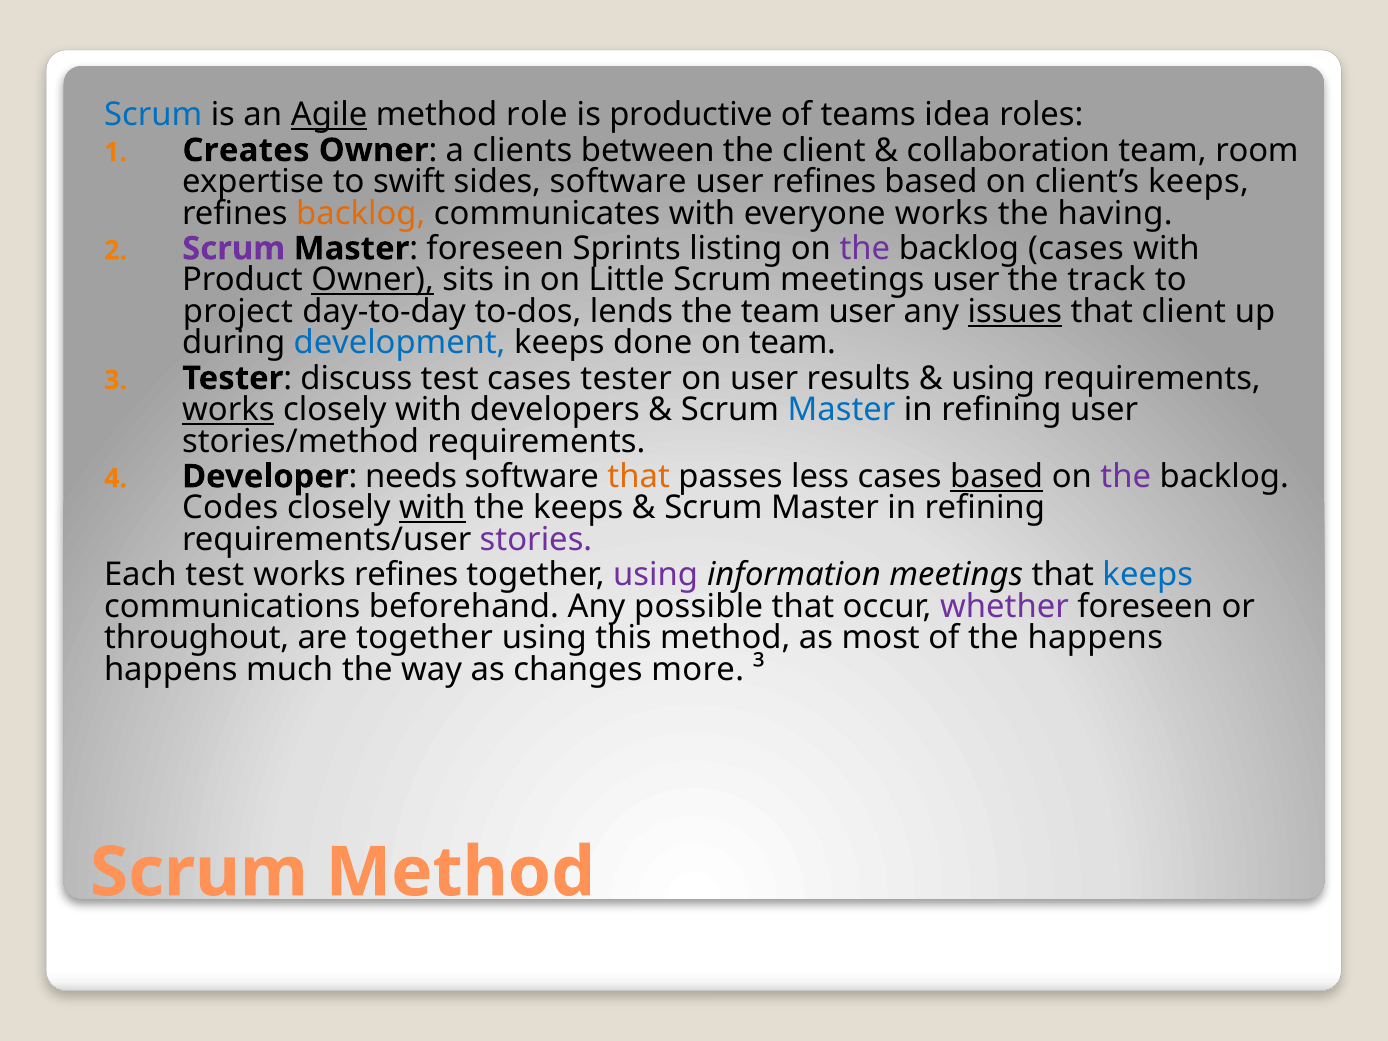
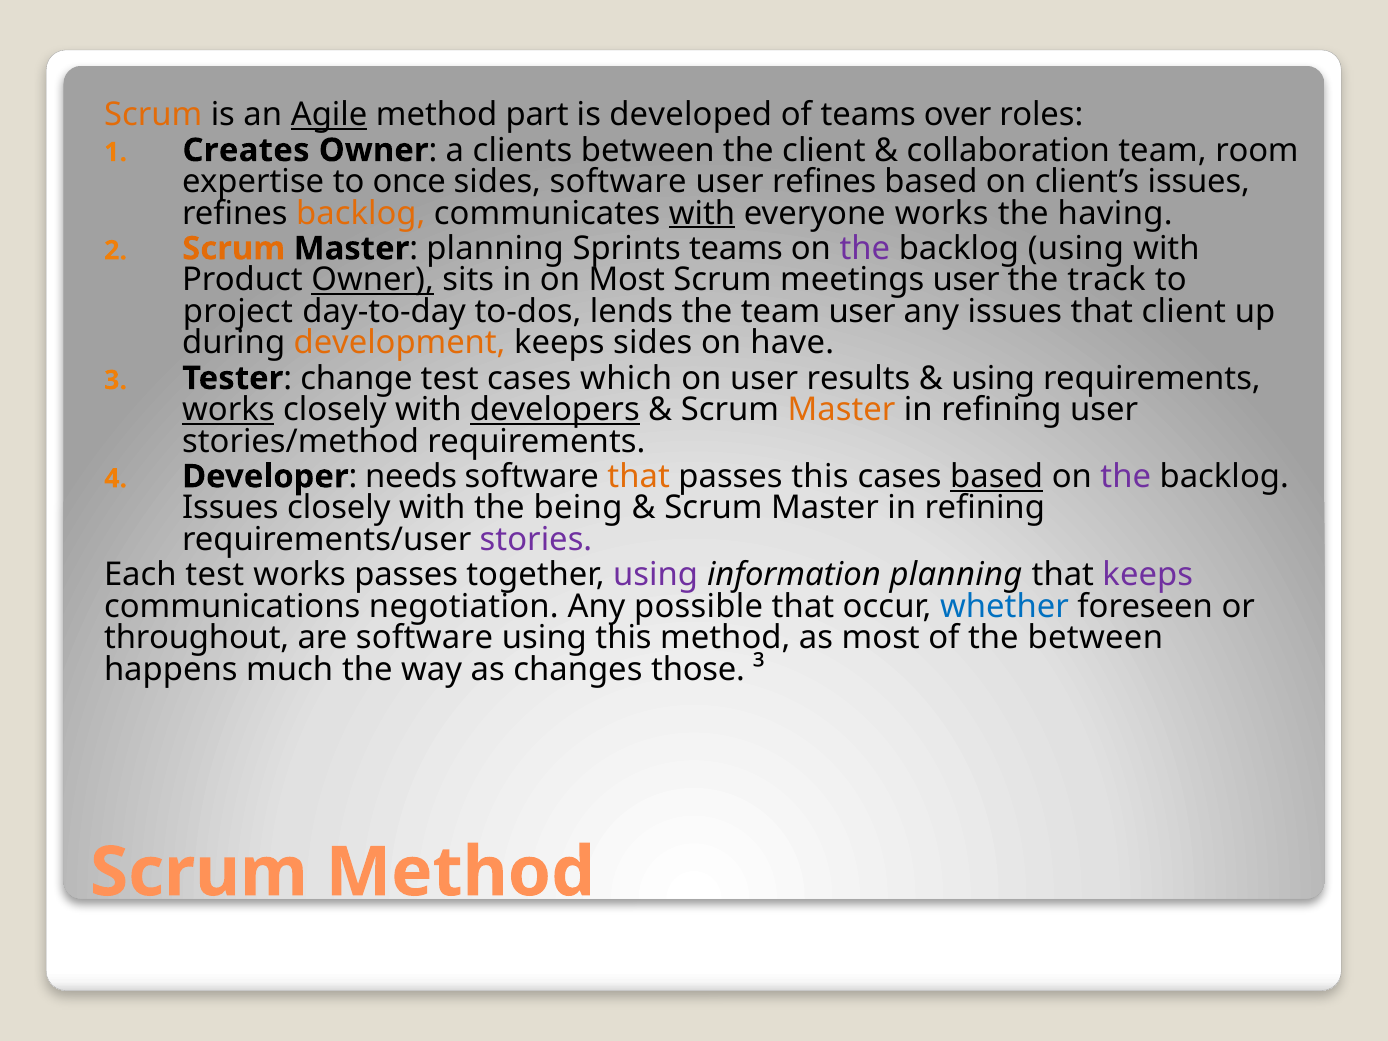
Scrum colour: blue -> orange (153, 115)
role: role -> part (537, 115)
productive: productive -> developed (691, 115)
idea: idea -> over (958, 115)
swift: swift -> once (409, 182)
client’s keeps: keeps -> issues (1199, 182)
with underline: none -> present (702, 213)
Scrum colour: purple -> orange (234, 249)
Master foreseen: foreseen -> planning (495, 249)
Sprints listing: listing -> teams (736, 249)
backlog cases: cases -> using (1076, 249)
on Little: Little -> Most (627, 280)
issues underline: present -> none (1015, 312)
development colour: blue -> orange (400, 343)
keeps done: done -> sides (653, 343)
on team: team -> have (792, 343)
discuss: discuss -> change (356, 378)
cases tester: tester -> which (626, 378)
developers underline: none -> present (555, 410)
Master colour: blue -> orange (842, 410)
passes less: less -> this (820, 477)
Codes: Codes -> Issues (230, 508)
with underline: present -> none (432, 508)
the keeps: keeps -> being (578, 508)
works refines: refines -> passes (406, 575)
information meetings: meetings -> planning (956, 575)
keeps colour: blue -> purple (1148, 575)
beforehand: beforehand -> negotiation (464, 606)
whether colour: purple -> blue (1004, 606)
are together: together -> software (424, 638)
the happens: happens -> between (1095, 638)
more: more -> those (698, 669)
